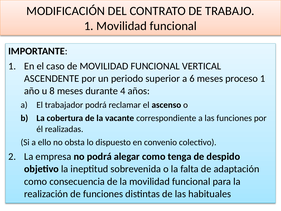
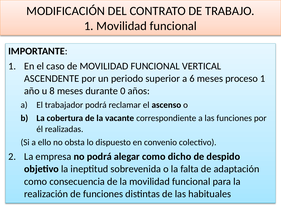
4: 4 -> 0 (123, 91)
tenga: tenga -> dicho (180, 156)
